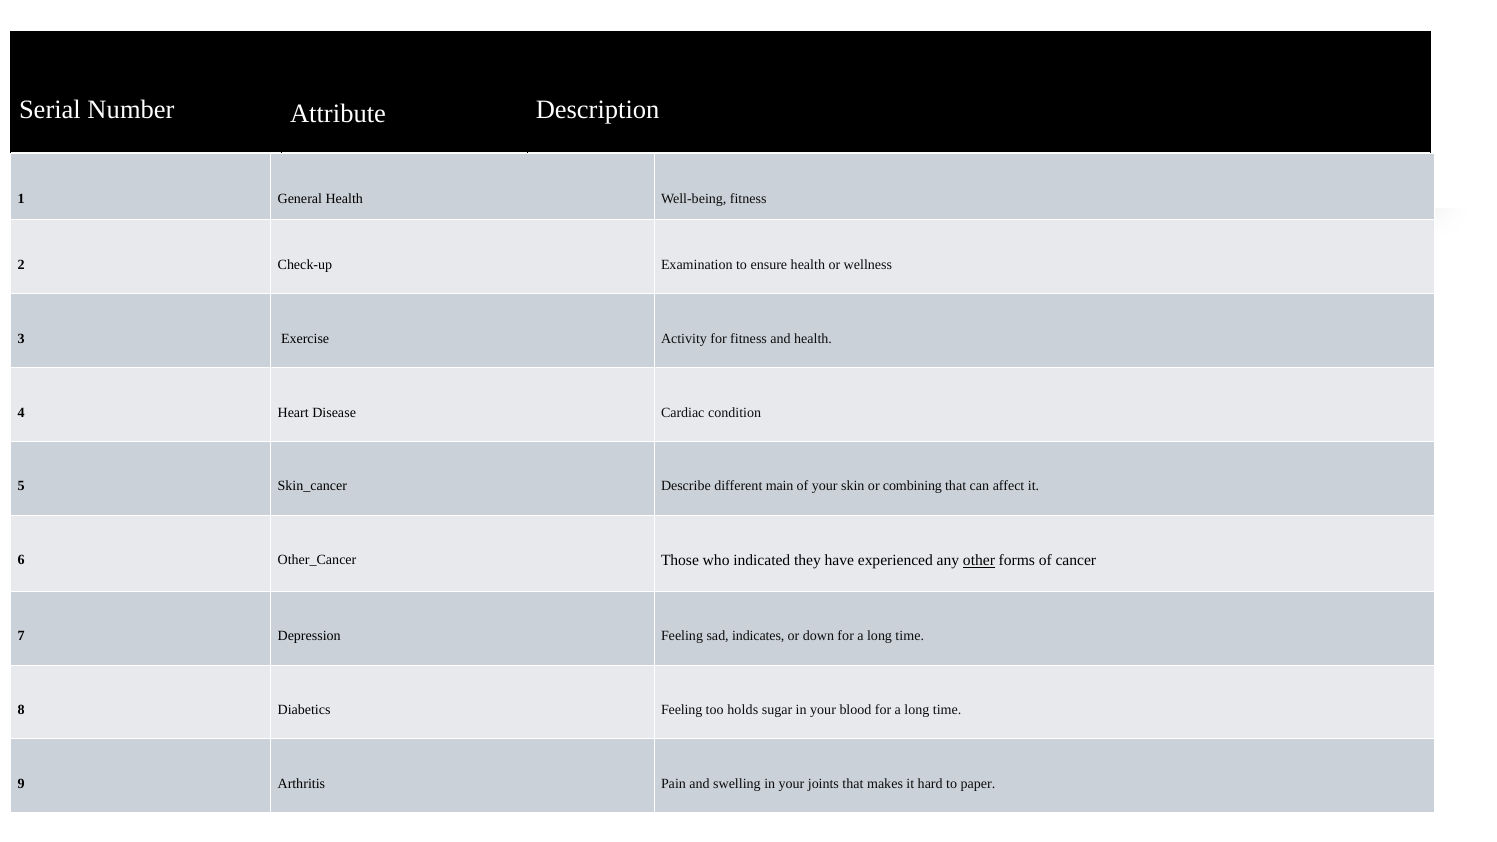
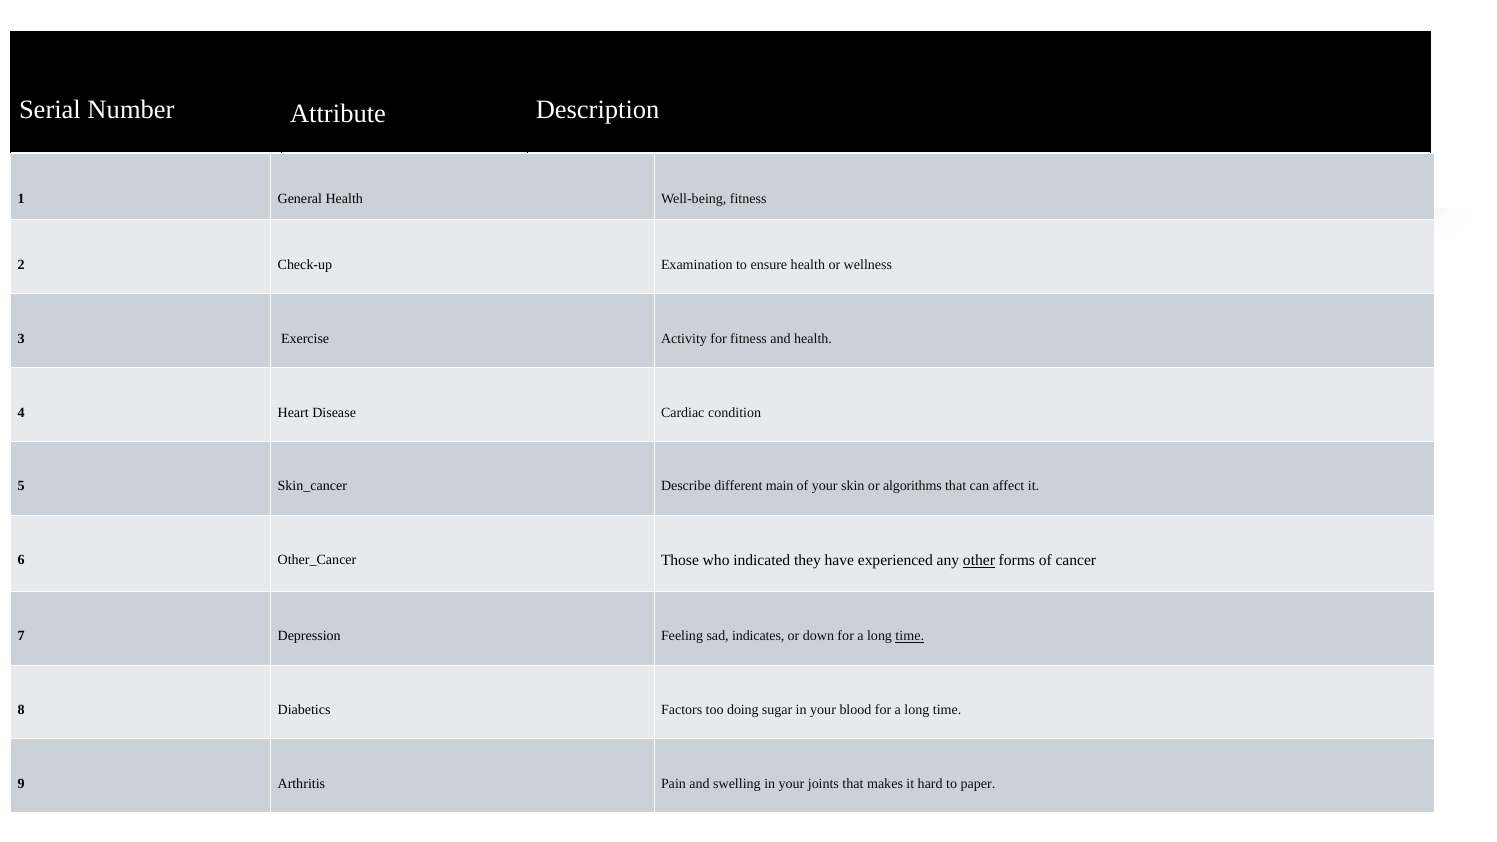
combining: combining -> algorithms (912, 486)
time underline: none -> present (910, 636)
Diabetics Feeling: Feeling -> Factors (682, 710)
holds: holds -> doing (743, 710)
